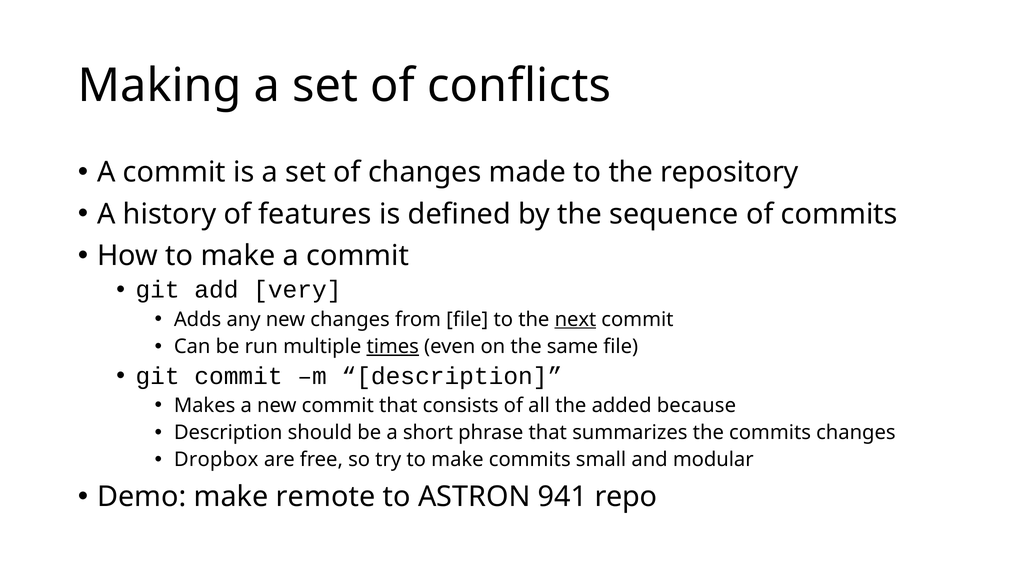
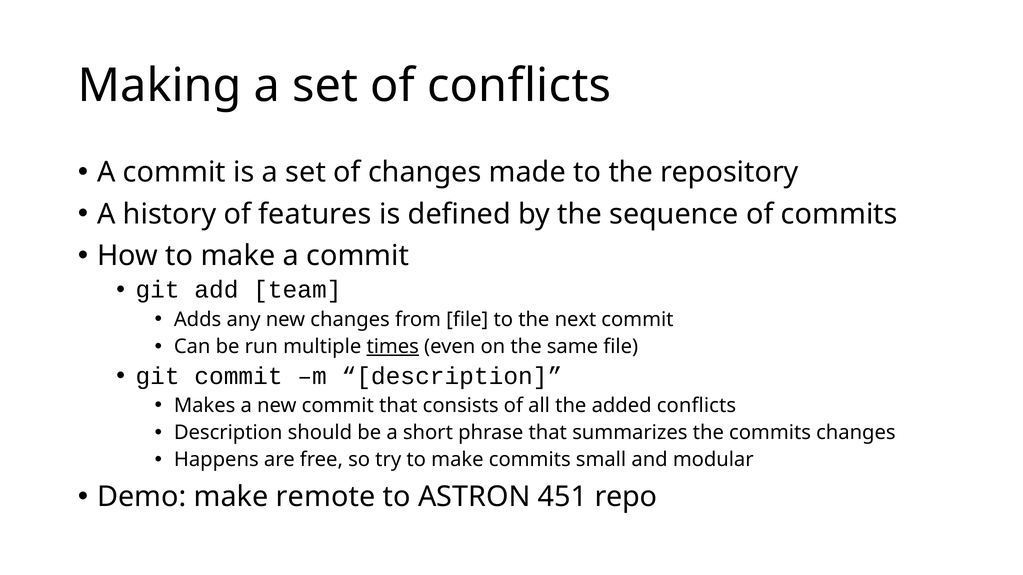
very: very -> team (297, 290)
next underline: present -> none (575, 320)
added because: because -> conflicts (696, 406)
Dropbox: Dropbox -> Happens (216, 460)
941: 941 -> 451 (563, 497)
